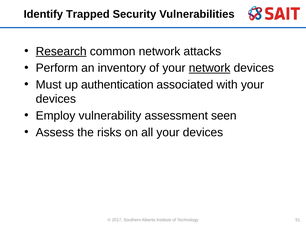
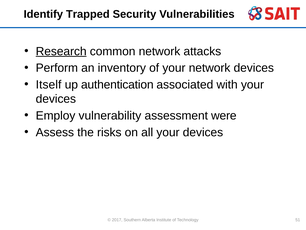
network underline: present -> none (210, 68)
Must: Must -> Itself (49, 85)
seen: seen -> were (224, 115)
